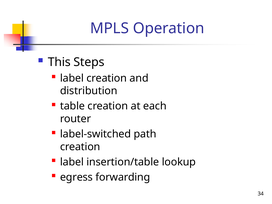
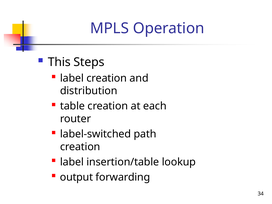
egress: egress -> output (76, 177)
